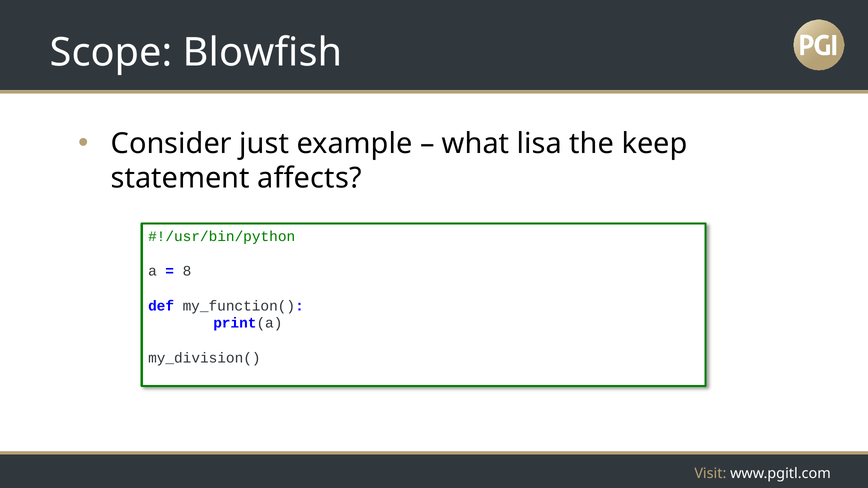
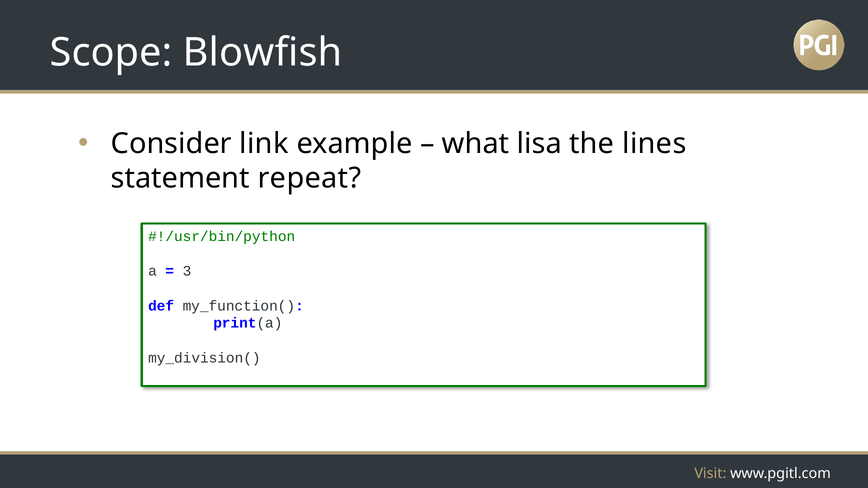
just: just -> link (264, 144)
keep: keep -> lines (654, 144)
affects: affects -> repeat (309, 178)
8: 8 -> 3 (187, 271)
